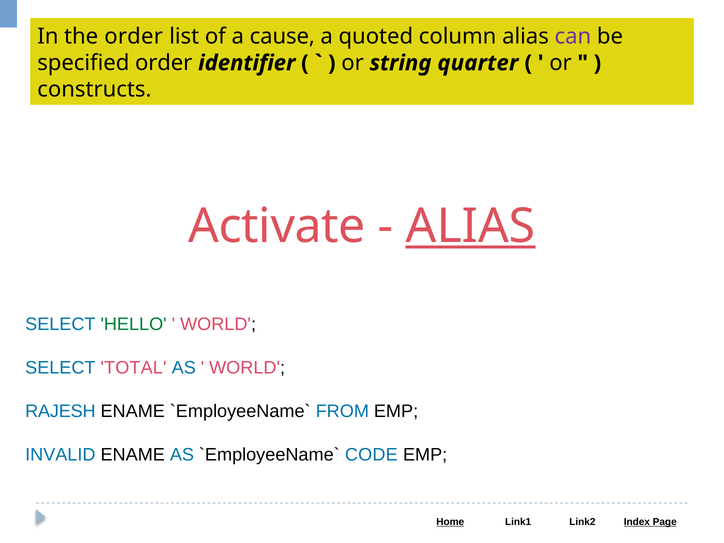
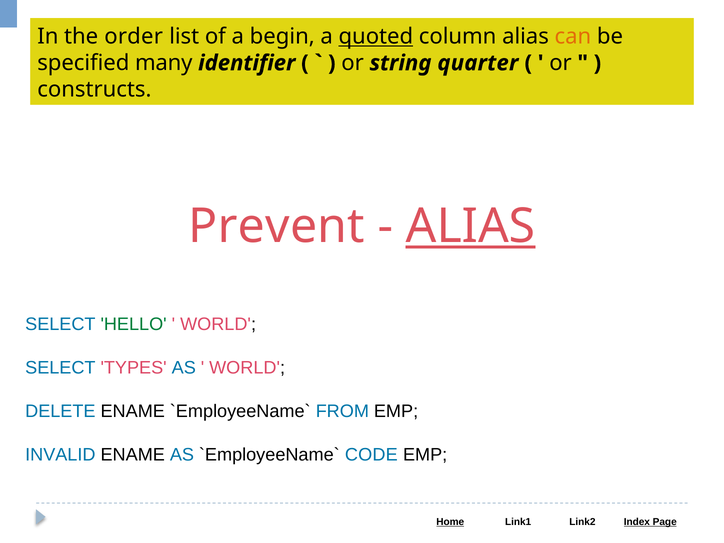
cause: cause -> begin (282, 36)
quoted underline: none -> present (376, 36)
can colour: purple -> orange (573, 36)
specified order: order -> many (164, 63)
Activate: Activate -> Prevent (277, 226)
TOTAL: TOTAL -> TYPES (134, 368)
RAJESH: RAJESH -> DELETE (60, 411)
